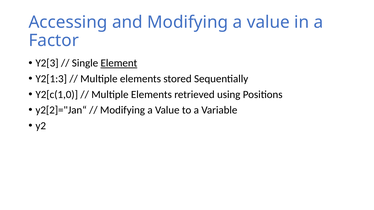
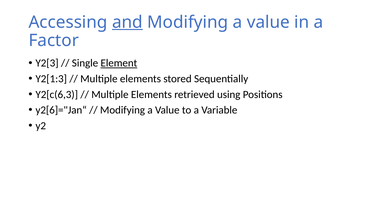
and underline: none -> present (127, 22)
Y2[c(1,0: Y2[c(1,0 -> Y2[c(6,3 (57, 95)
y2[2]="Jan“: y2[2]="Jan“ -> y2[6]="Jan“ (61, 110)
